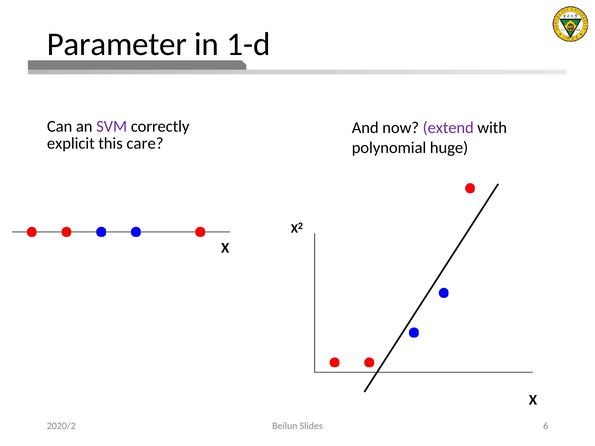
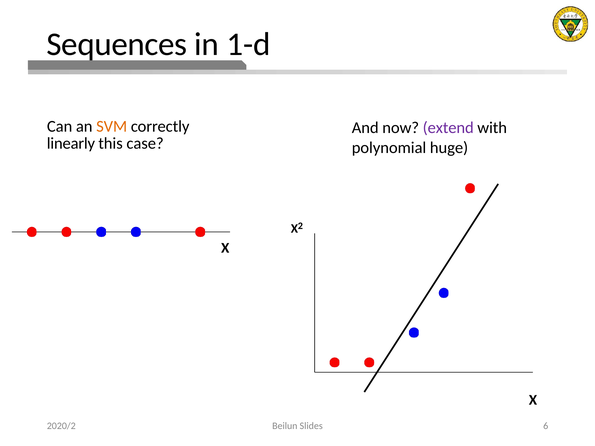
Parameter: Parameter -> Sequences (117, 44)
SVM colour: purple -> orange (112, 126)
explicit: explicit -> linearly (71, 144)
care: care -> case (145, 144)
